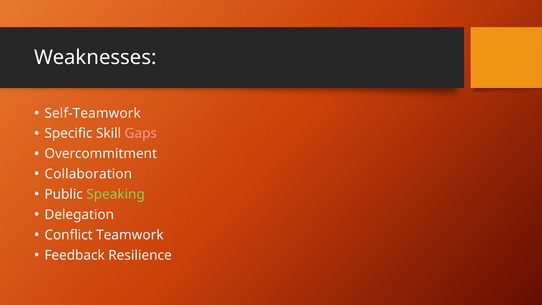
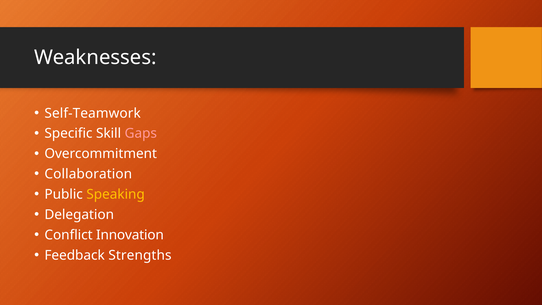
Speaking colour: light green -> yellow (116, 194)
Teamwork: Teamwork -> Innovation (130, 235)
Resilience: Resilience -> Strengths (140, 255)
